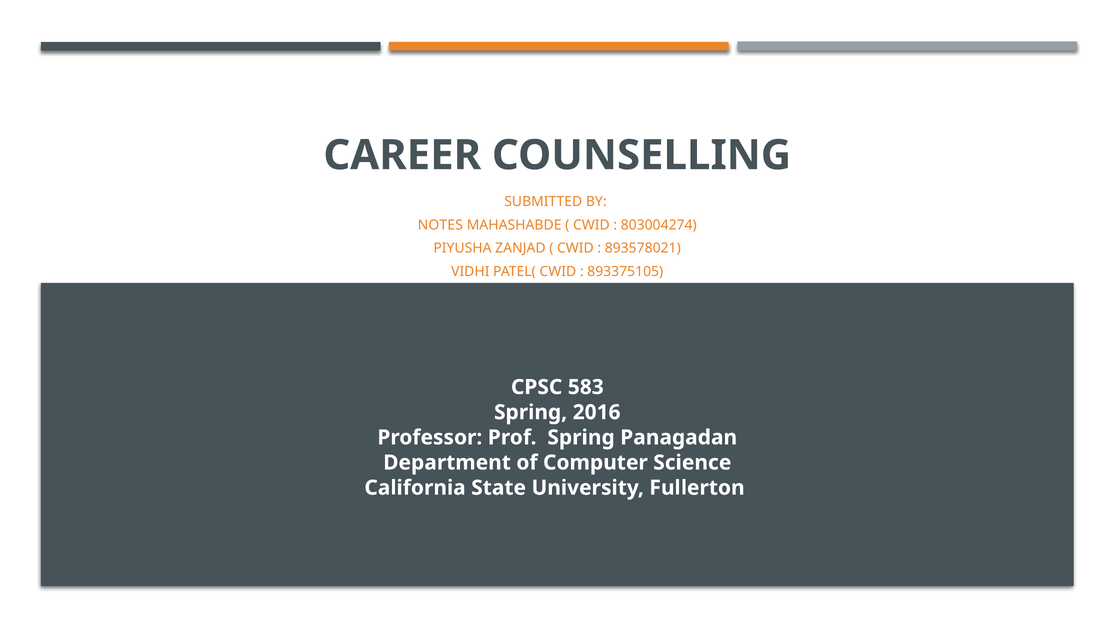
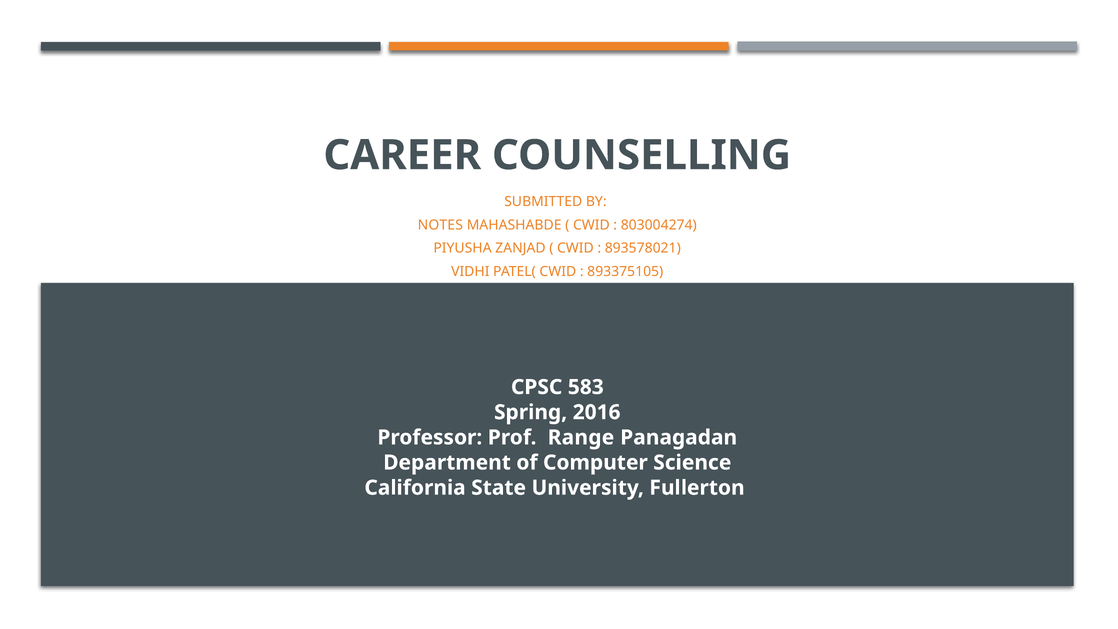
Prof Spring: Spring -> Range (581, 437)
